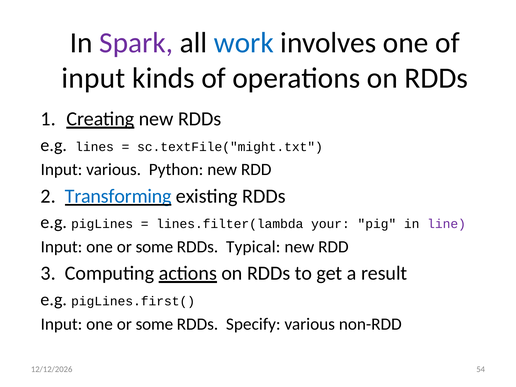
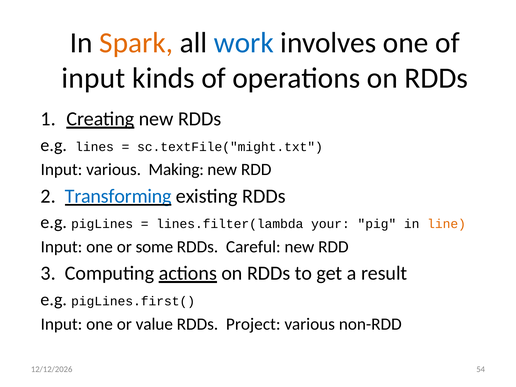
Spark colour: purple -> orange (136, 43)
Python: Python -> Making (176, 170)
line colour: purple -> orange (447, 224)
Typical: Typical -> Careful (253, 247)
some: some -> value (154, 324)
Specify: Specify -> Project (253, 324)
